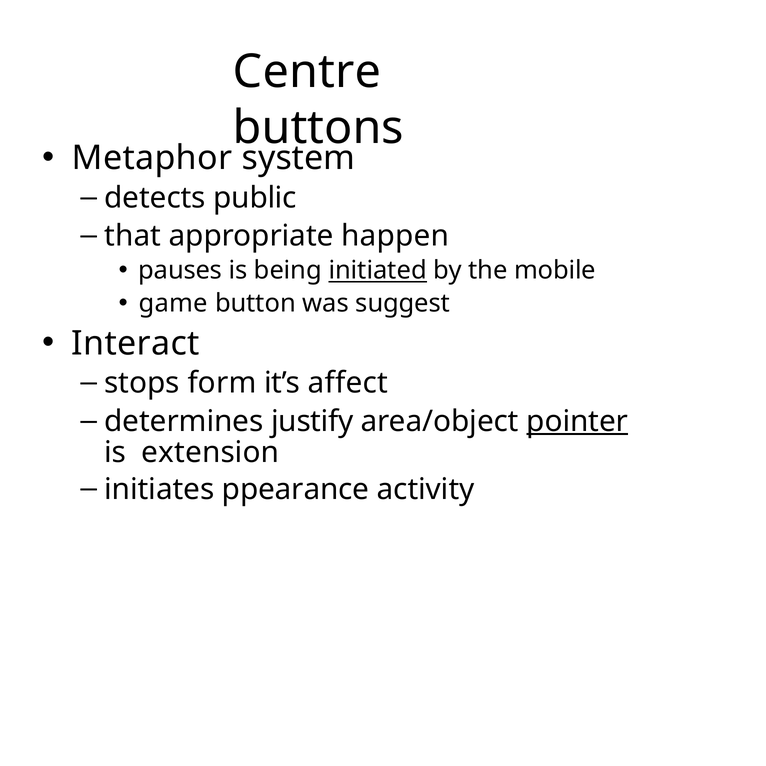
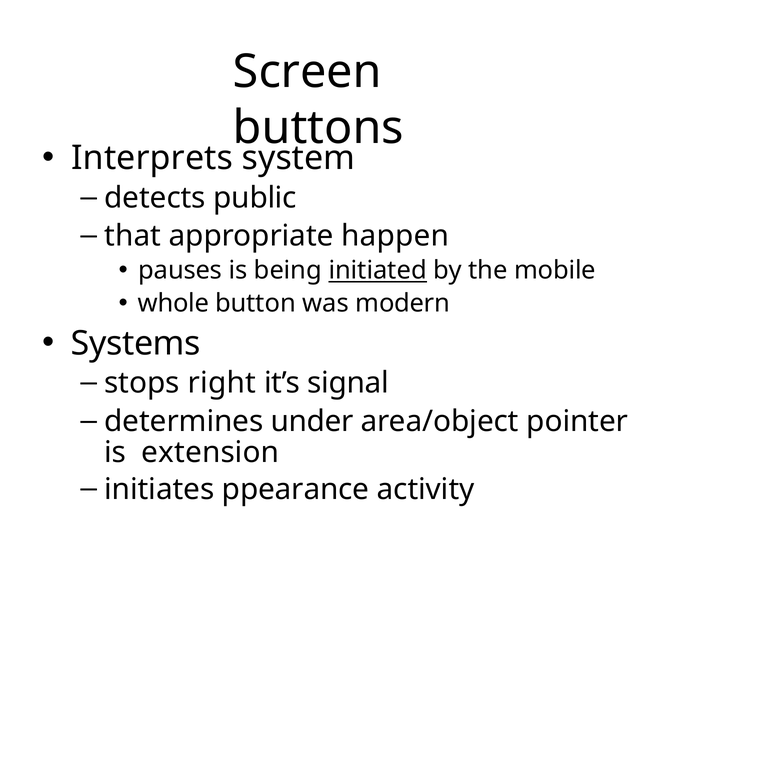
Centre: Centre -> Screen (307, 72)
Metaphor: Metaphor -> Interprets (152, 158)
game: game -> whole (174, 303)
suggest: suggest -> modern (403, 303)
Interact: Interact -> Systems (136, 343)
form: form -> right (222, 383)
affect: affect -> signal (348, 383)
justify: justify -> under (312, 421)
pointer underline: present -> none (577, 421)
